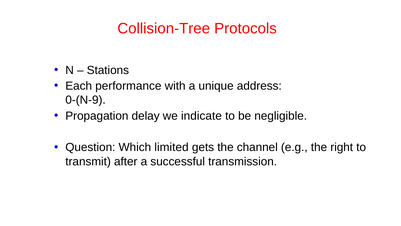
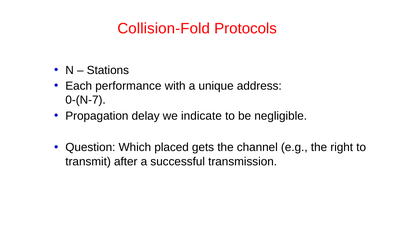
Collision-Tree: Collision-Tree -> Collision-Fold (164, 29)
0-(N-9: 0-(N-9 -> 0-(N-7 (86, 100)
limited: limited -> placed (172, 147)
